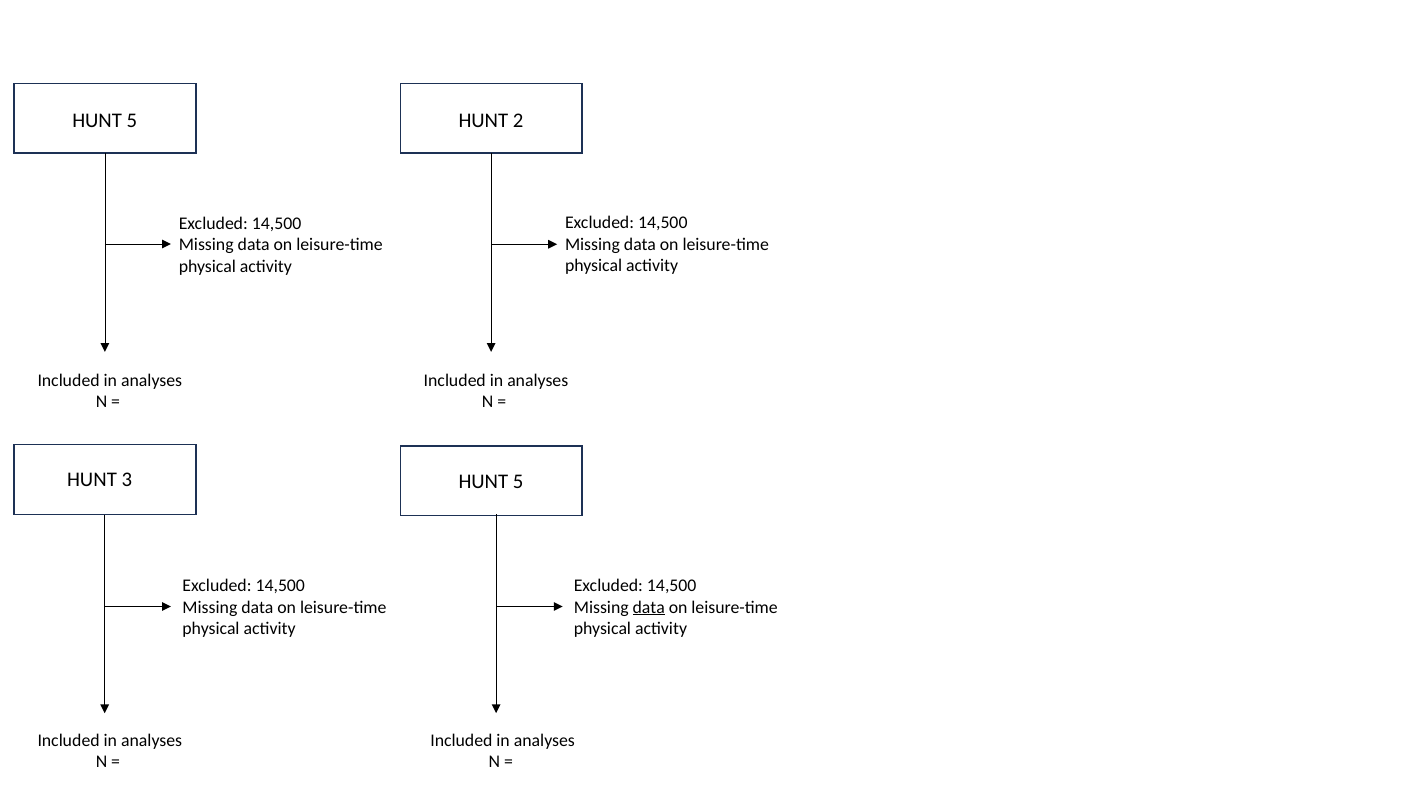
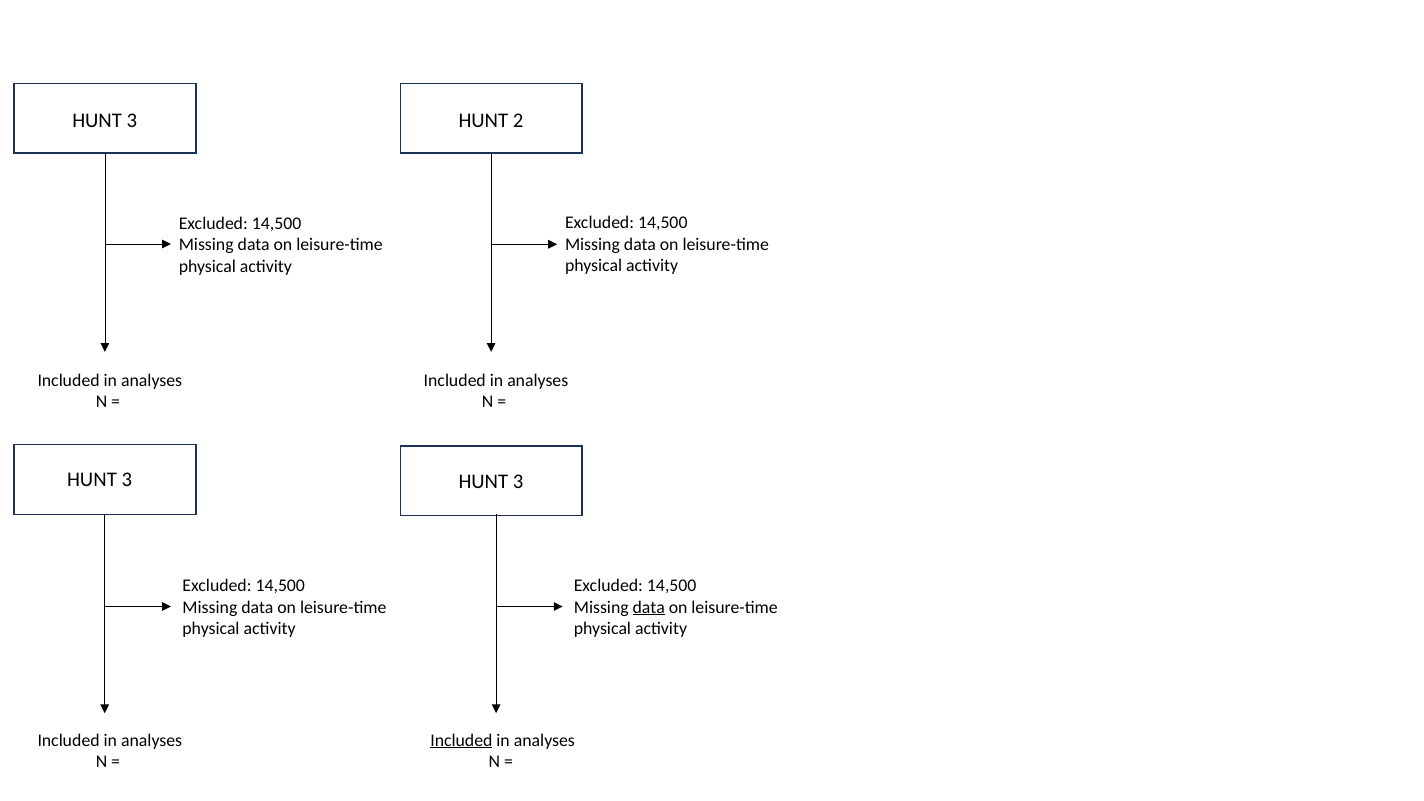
5: 5 -> 3 (132, 121)
5: 5 -> 3 (518, 482)
Included underline: none -> present (461, 740)
